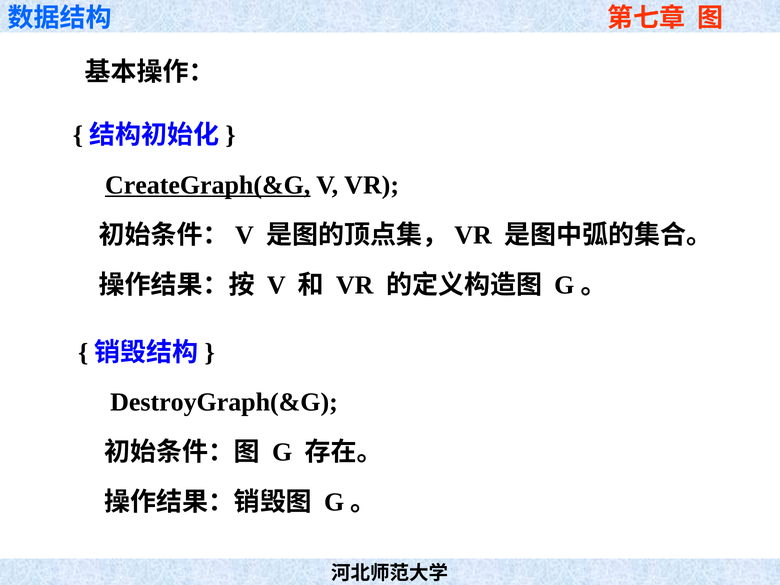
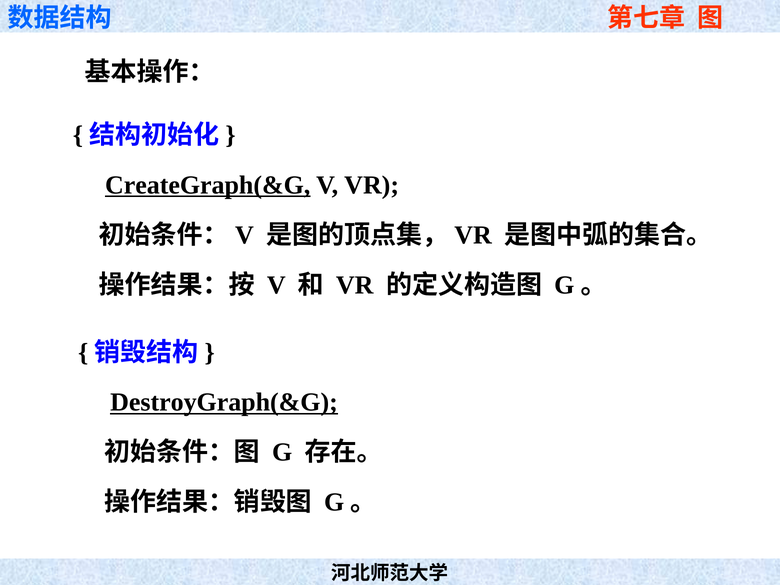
DestroyGraph(&G underline: none -> present (224, 402)
